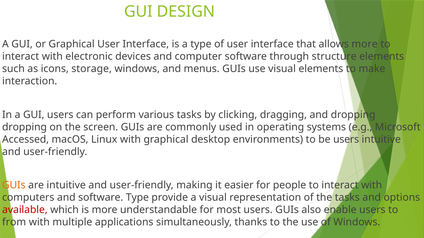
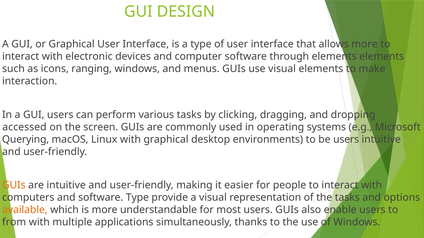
through structure: structure -> elements (334, 57)
storage: storage -> ranging (92, 69)
dropping: dropping -> accessed (24, 127)
Accessed: Accessed -> Querying (26, 140)
available colour: red -> orange (25, 210)
